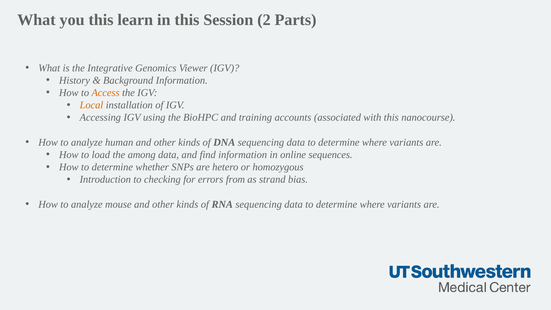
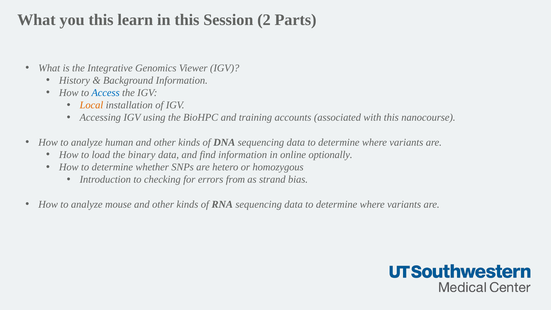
Access colour: orange -> blue (106, 93)
among: among -> binary (142, 155)
sequences: sequences -> optionally (331, 155)
